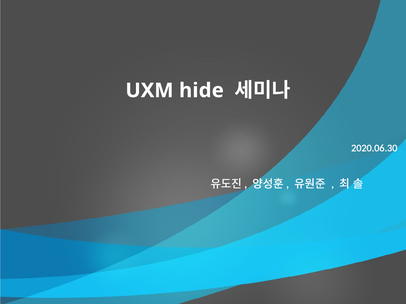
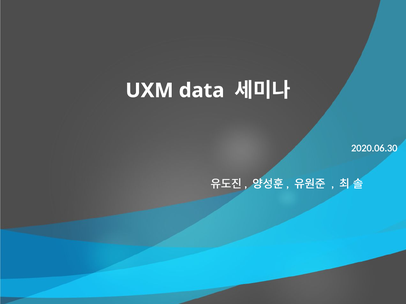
hide: hide -> data (202, 91)
